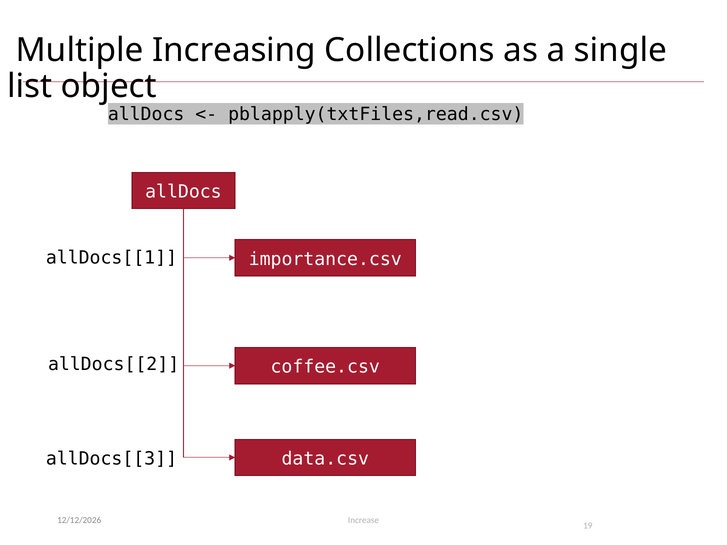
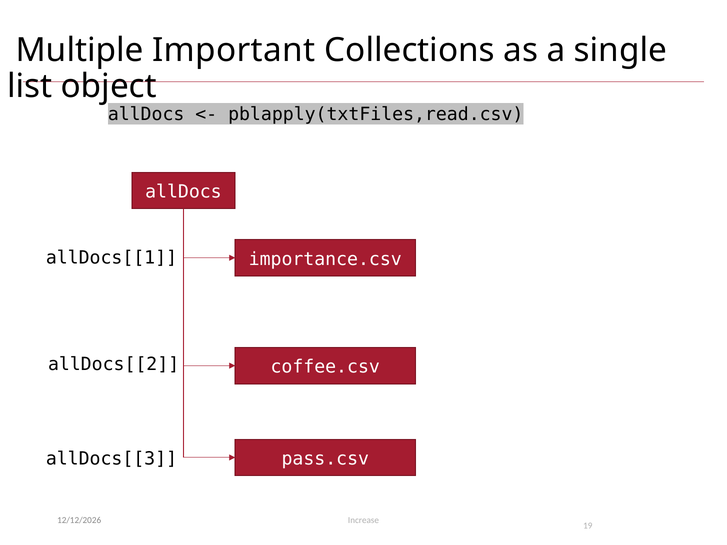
Increasing: Increasing -> Important (234, 50)
data.csv: data.csv -> pass.csv (325, 459)
